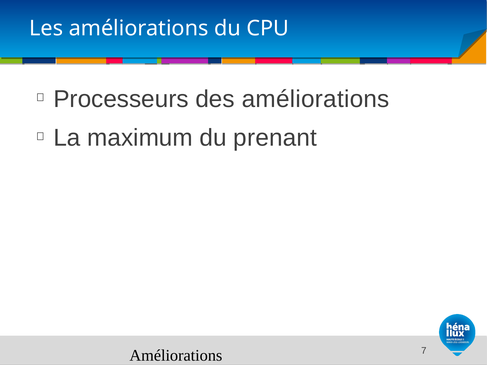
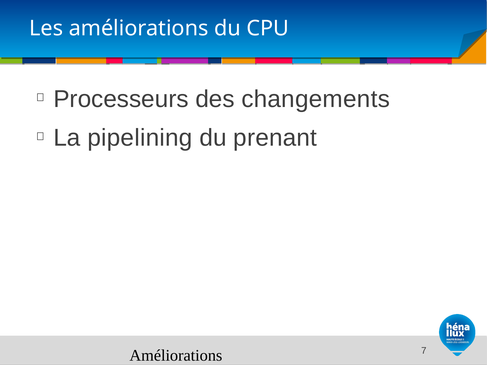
des améliorations: améliorations -> changements (316, 99)
maximum: maximum -> pipelining (140, 138)
